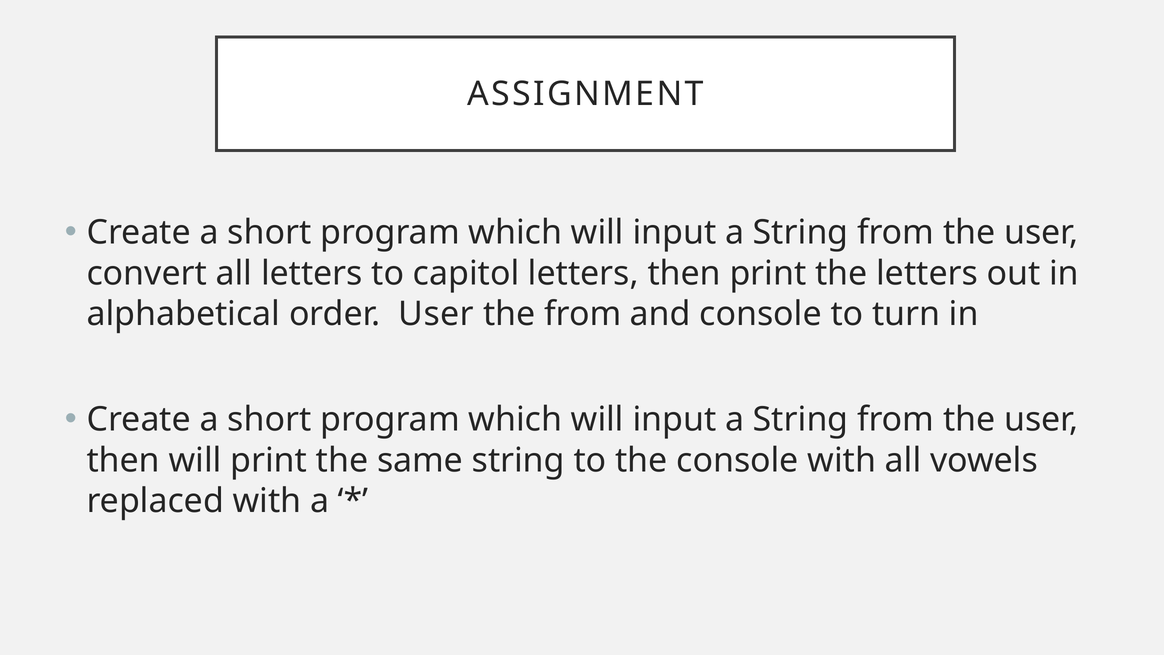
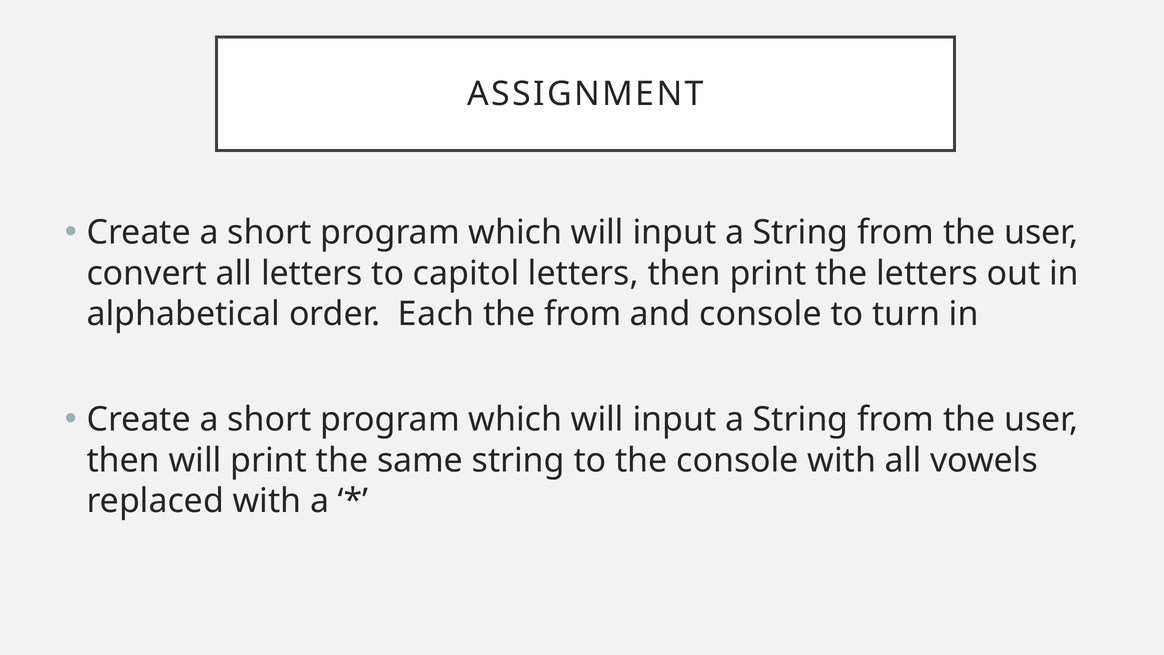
order User: User -> Each (436, 314)
